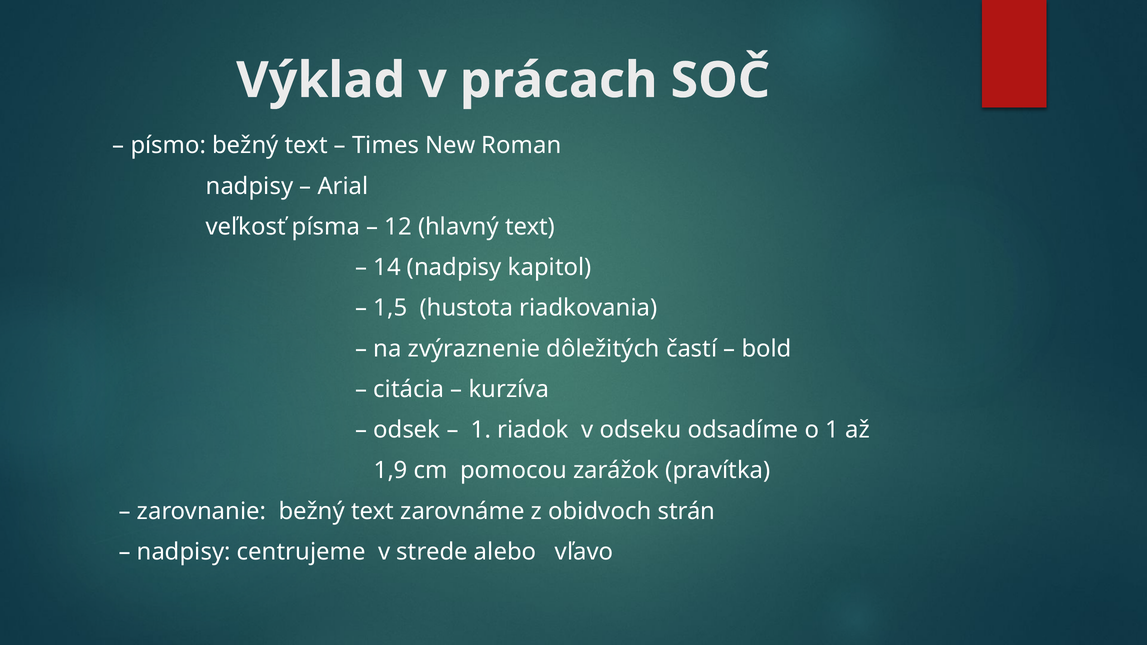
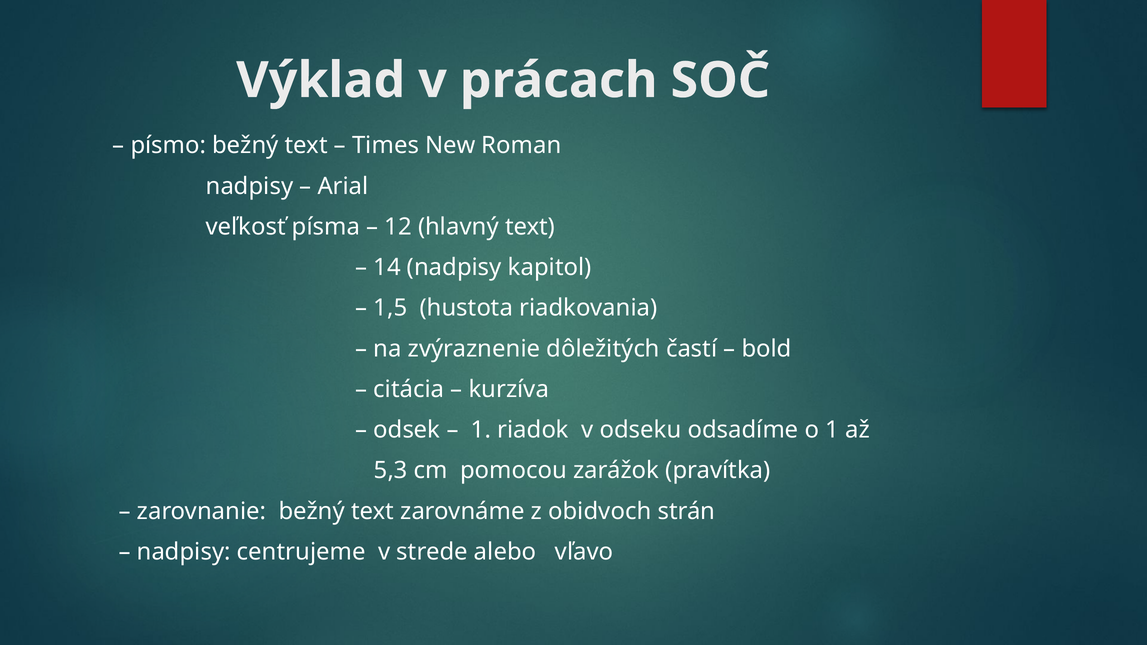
1,9: 1,9 -> 5,3 (391, 471)
